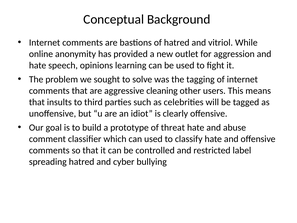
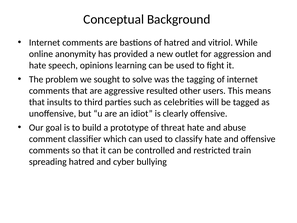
cleaning: cleaning -> resulted (162, 91)
label: label -> train (242, 150)
